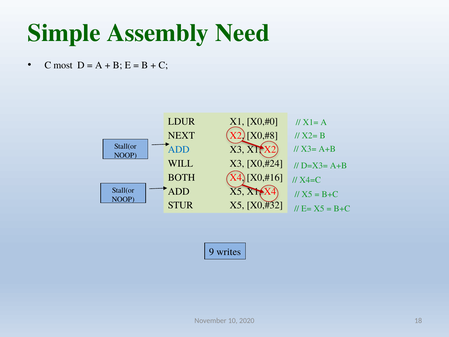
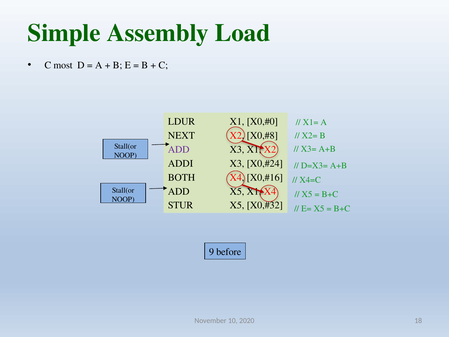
Need: Need -> Load (243, 33)
ADD colour: blue -> purple (179, 149)
WILL: WILL -> ADDI (181, 163)
writes: writes -> before (229, 252)
